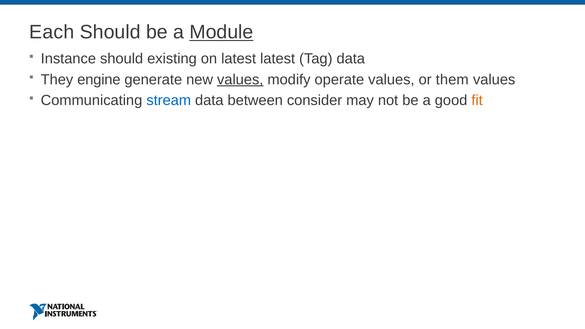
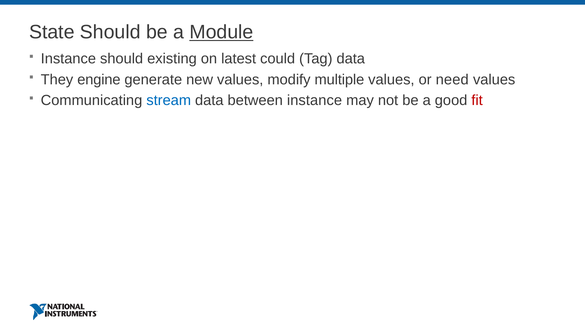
Each: Each -> State (52, 32)
latest latest: latest -> could (278, 59)
values underline: present -> none (240, 80)
operate: operate -> multiple (339, 80)
them: them -> need (452, 80)
between consider: consider -> instance (314, 100)
fit colour: orange -> red (477, 100)
